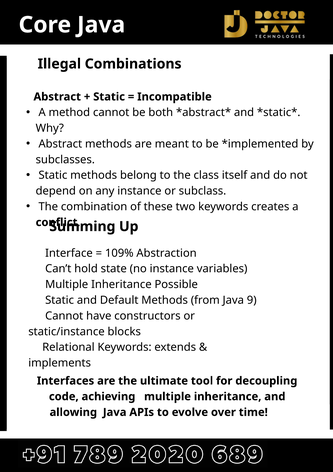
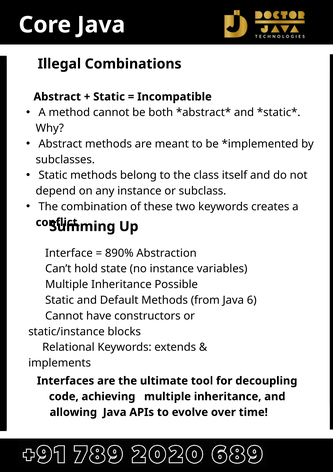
109%: 109% -> 890% (119, 253)
9: 9 -> 6 (252, 300)
